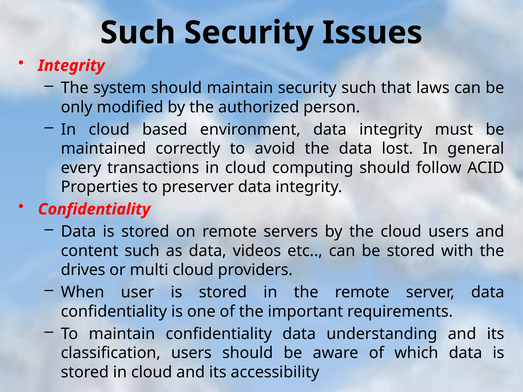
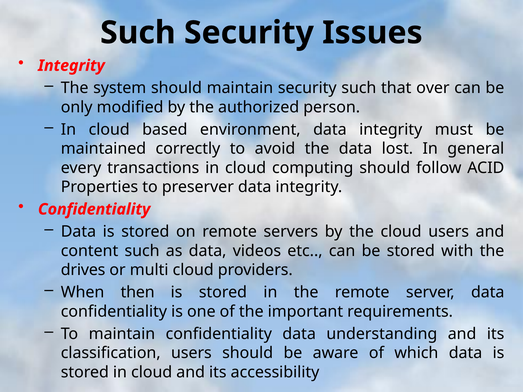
laws: laws -> over (433, 88)
user: user -> then (138, 292)
